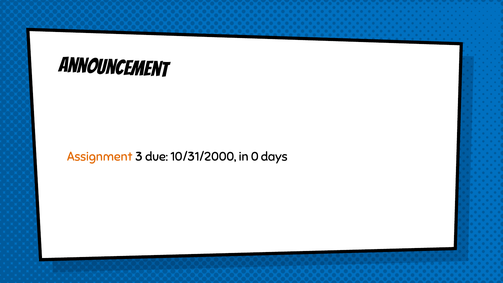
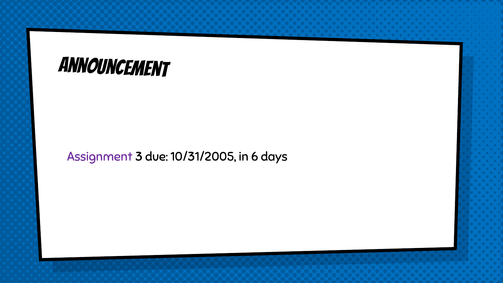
Assignment colour: orange -> purple (100, 157)
10/31/2000: 10/31/2000 -> 10/31/2005 (203, 157)
0: 0 -> 6 (255, 157)
